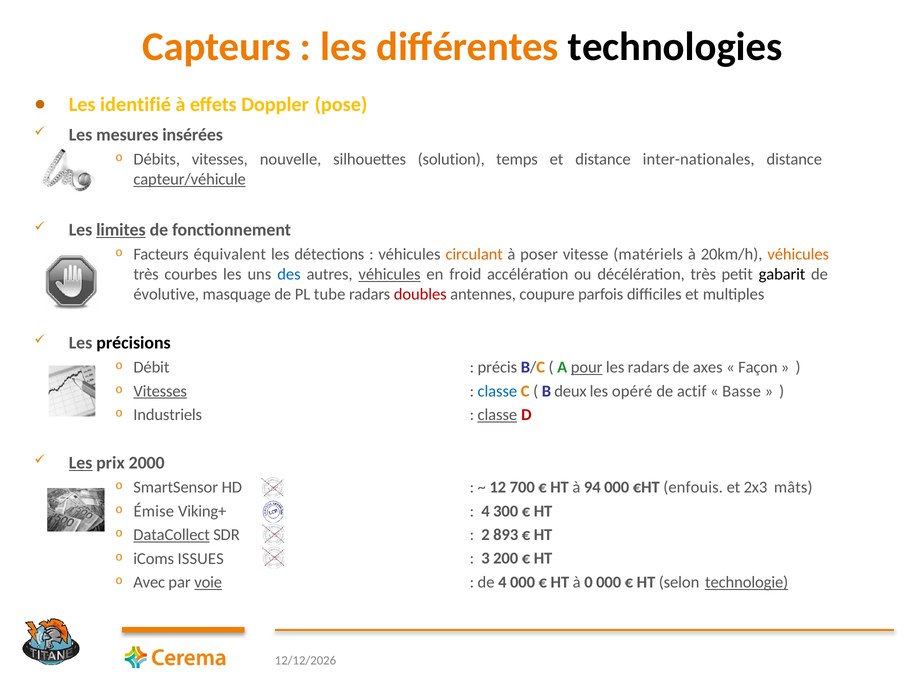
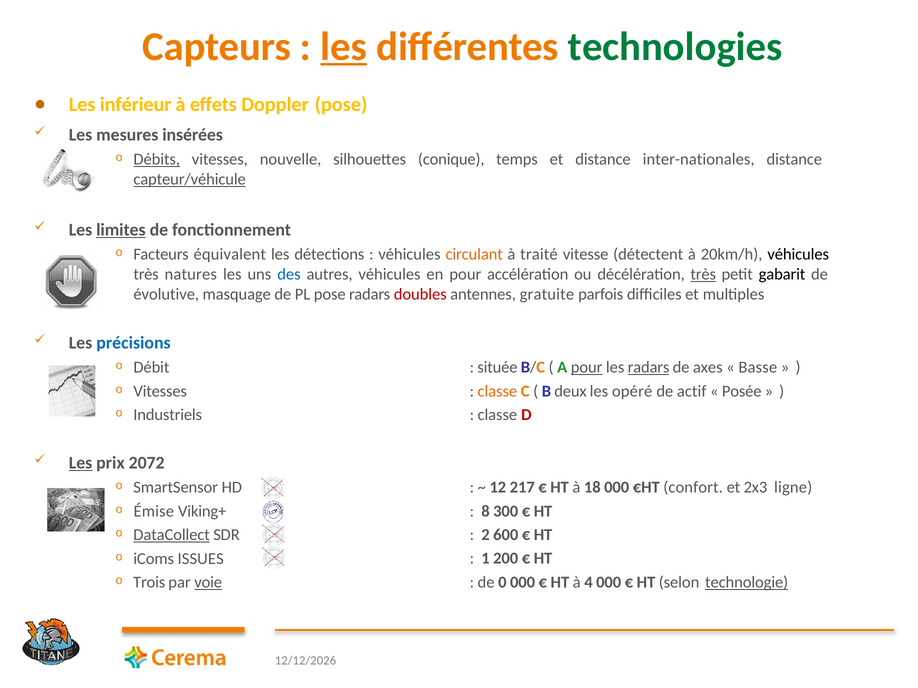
les underline: none -> present (344, 47)
technologies colour: black -> green (675, 47)
identifié: identifié -> inférieur (136, 104)
Débits underline: none -> present (157, 159)
solution: solution -> conique (451, 159)
poser: poser -> traité (539, 254)
matériels: matériels -> détectent (648, 254)
véhicules colour: orange -> black (798, 254)
courbes: courbes -> natures (191, 274)
véhicules underline: present -> none (390, 274)
en froid: froid -> pour (465, 274)
très underline: none -> present (703, 274)
PL tube: tube -> pose (330, 294)
coupure: coupure -> gratuite (547, 294)
précisions colour: black -> blue (134, 343)
précis: précis -> située (497, 368)
radars underline: none -> present (649, 368)
Façon: Façon -> Basse (758, 368)
classe colour: blue -> orange (497, 391)
Basse: Basse -> Posée (742, 391)
Vitesses underline: present -> none (160, 391)
classe underline: present -> none (497, 415)
2000: 2000 -> 2072 (147, 463)
700: 700 -> 217 (522, 488)
94: 94 -> 18 (592, 488)
enfouis: enfouis -> confort (693, 488)
mâts: mâts -> ligne (793, 488)
4: 4 -> 8 (485, 511)
893: 893 -> 600 (506, 535)
3: 3 -> 1 (485, 559)
de 4: 4 -> 0 (502, 583)
0: 0 -> 4 (588, 583)
Avec: Avec -> Trois (149, 583)
